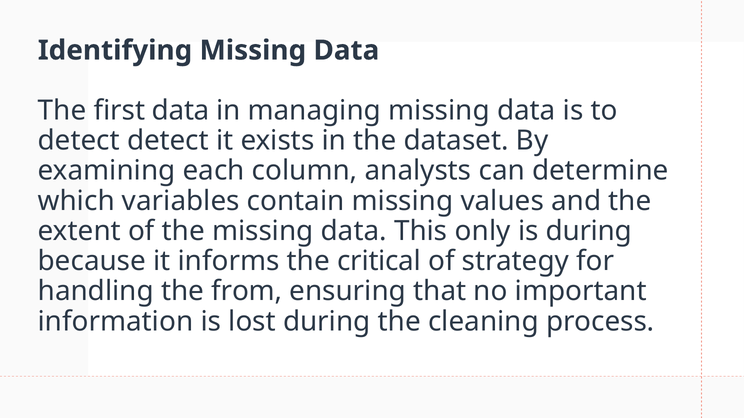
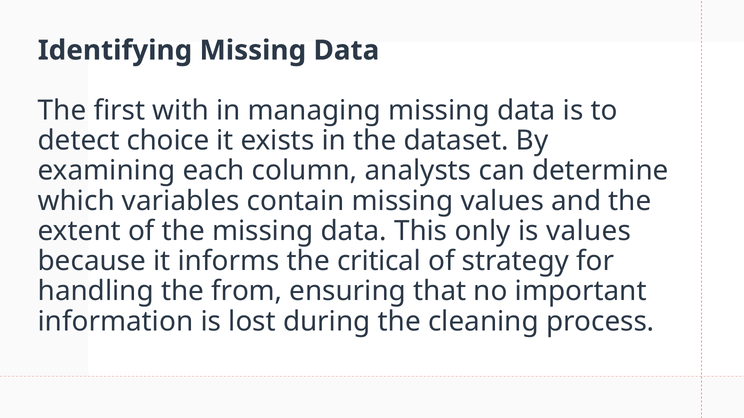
first data: data -> with (181, 111)
detect detect: detect -> choice (168, 141)
is during: during -> values (589, 231)
